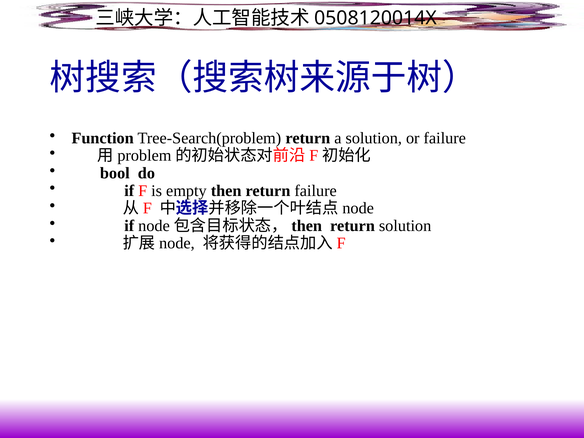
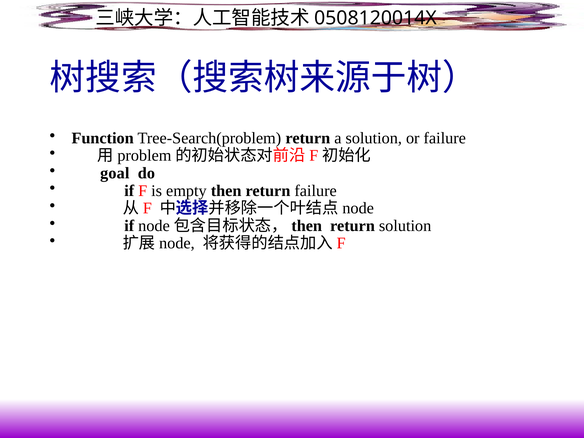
bool: bool -> goal (115, 173)
